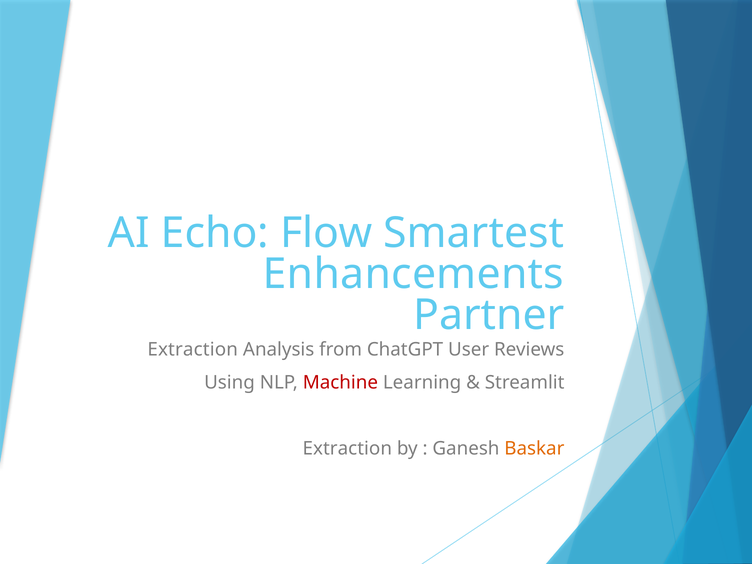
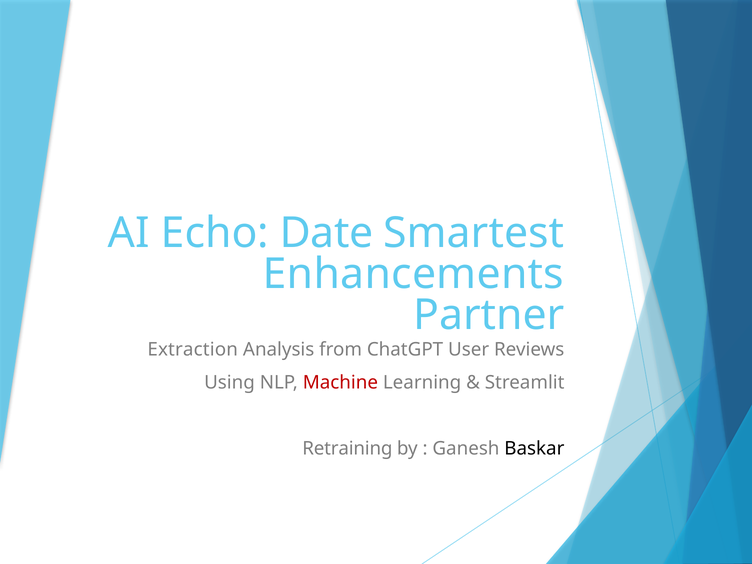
Flow: Flow -> Date (326, 233)
Extraction: Extraction -> Retraining (347, 449)
Baskar colour: orange -> black (534, 449)
